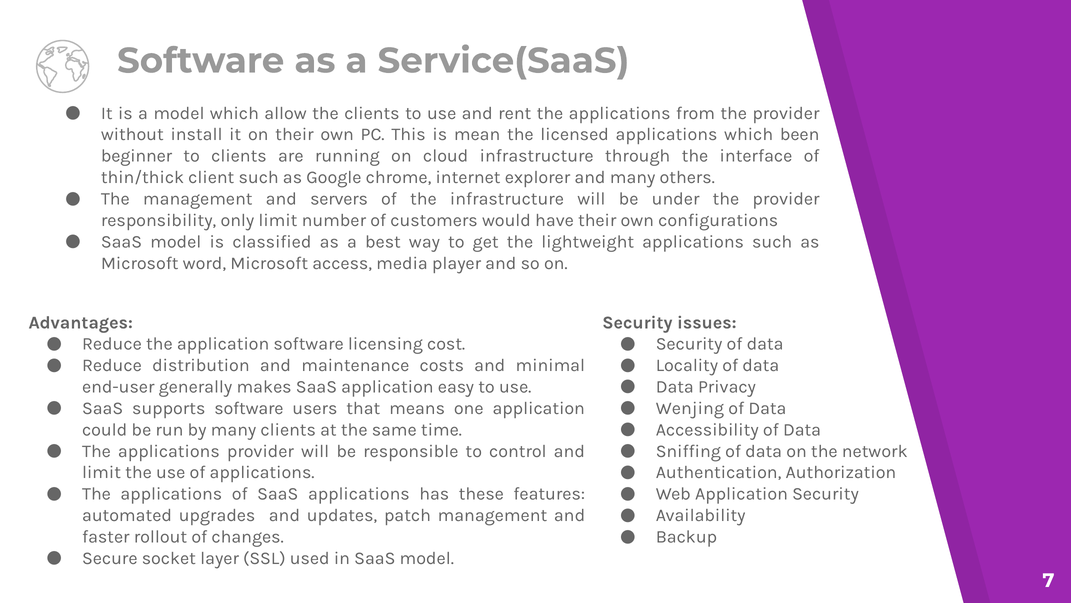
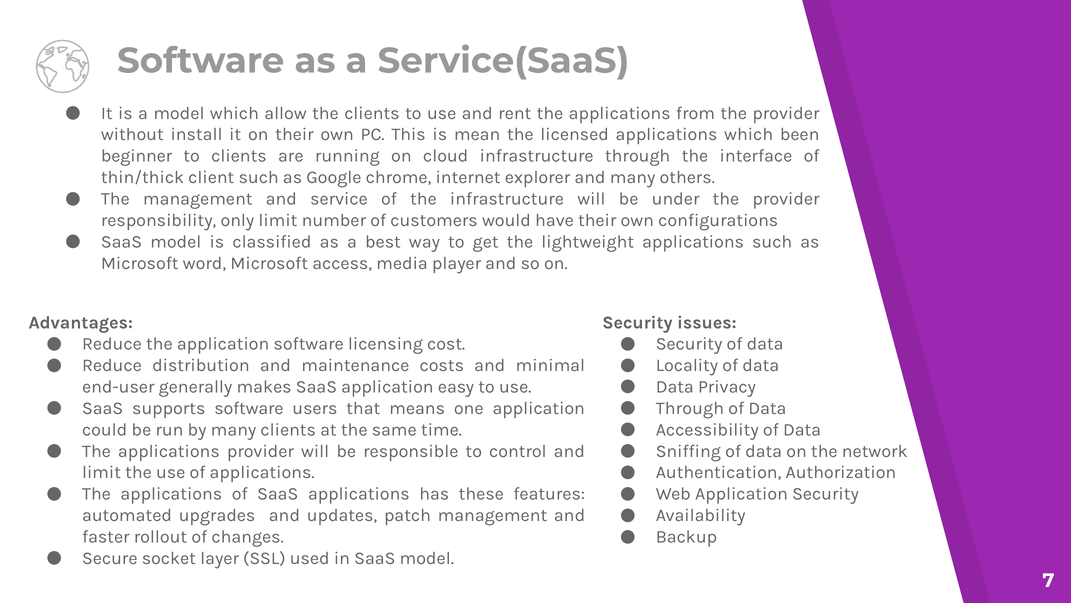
servers: servers -> service (339, 199)
Wenjing: Wenjing -> Through (690, 408)
